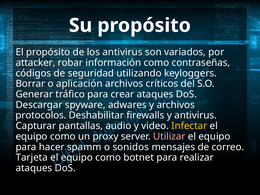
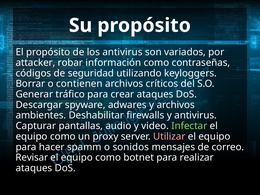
aplicación: aplicación -> contienen (79, 84)
protocolos: protocolos -> ambientes (41, 115)
Infectar colour: yellow -> light green (189, 126)
Tarjeta: Tarjeta -> Revisar (32, 158)
